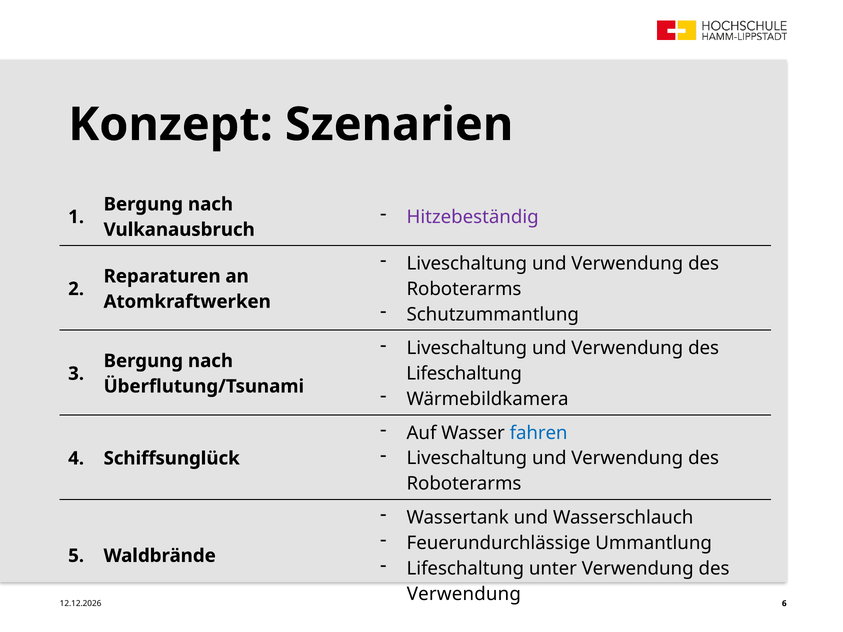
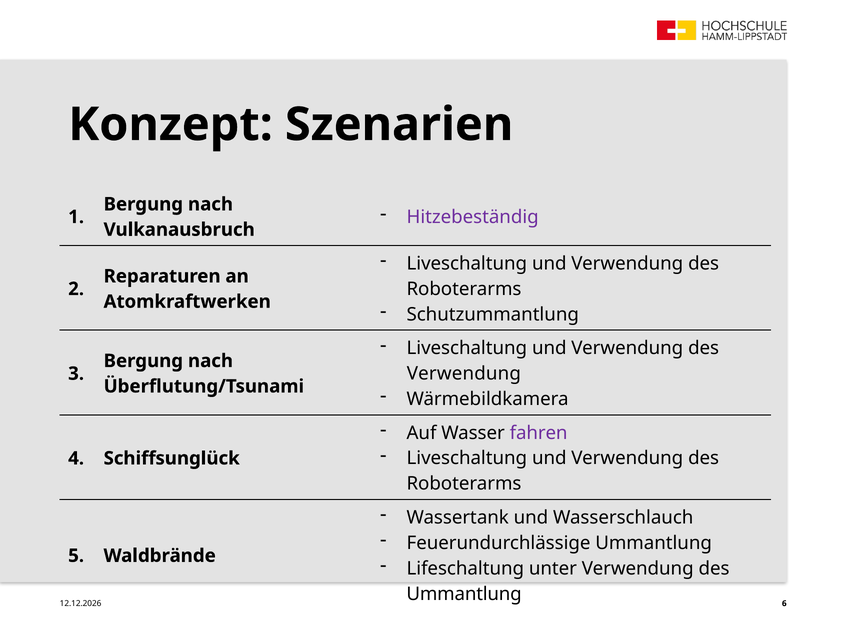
Lifeschaltung: Lifeschaltung -> Verwendung (464, 374)
fahren colour: blue -> purple (539, 433)
Verwendung: Verwendung -> Ummantlung (464, 594)
